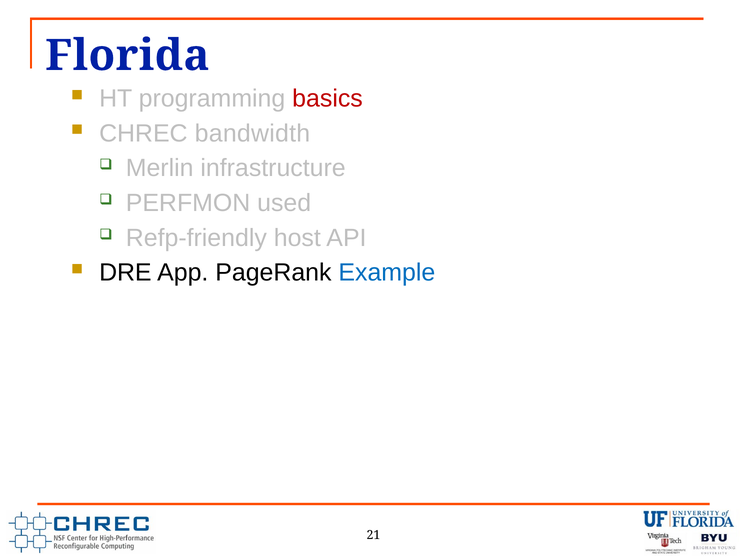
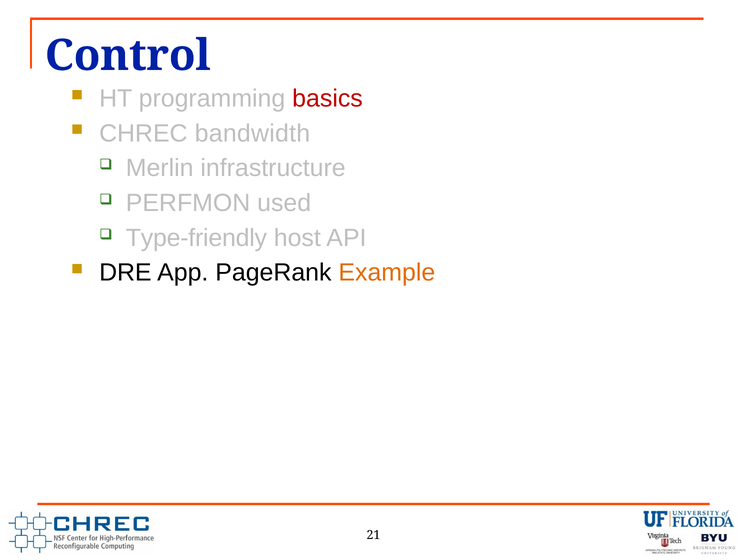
Florida: Florida -> Control (128, 56)
Refp-friendly: Refp-friendly -> Type-friendly (196, 238)
Example colour: blue -> orange (387, 273)
